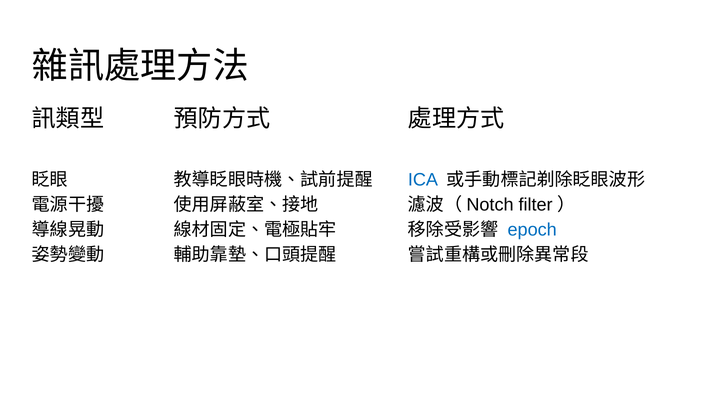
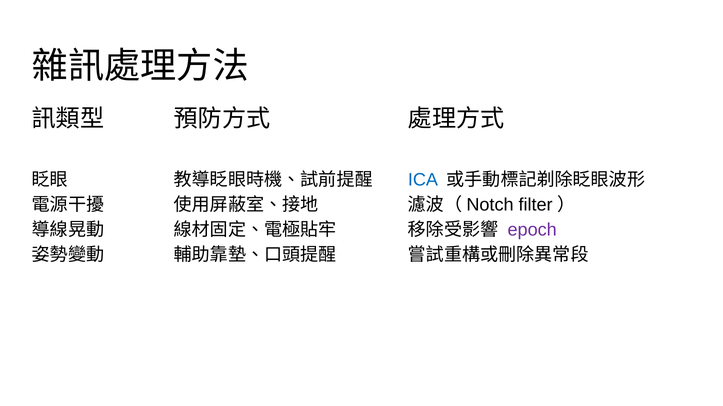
epoch colour: blue -> purple (532, 230)
